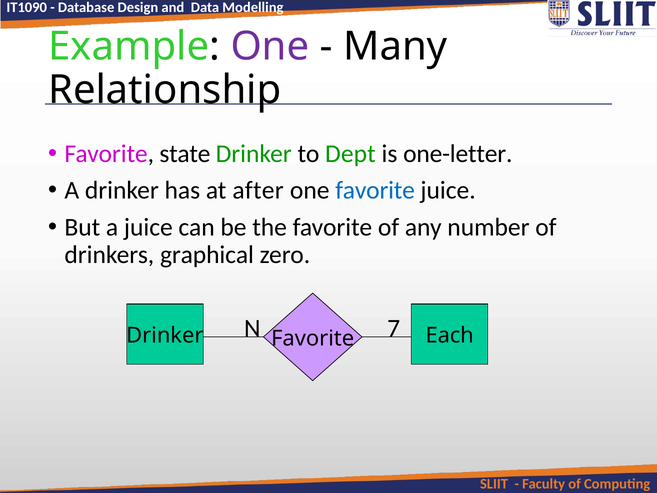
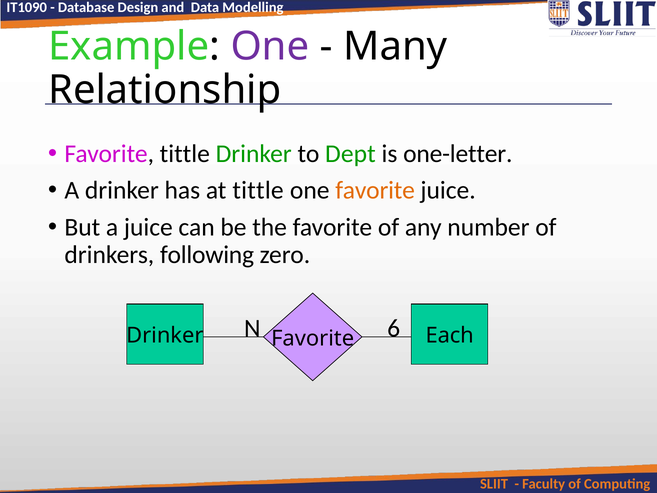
Favorite state: state -> tittle (185, 154)
at after: after -> tittle (258, 190)
favorite colour: blue -> orange (375, 190)
graphical: graphical -> following (207, 255)
7: 7 -> 6 (394, 328)
